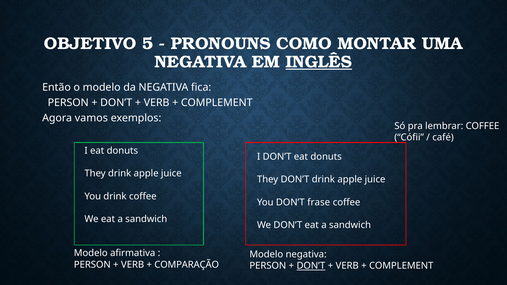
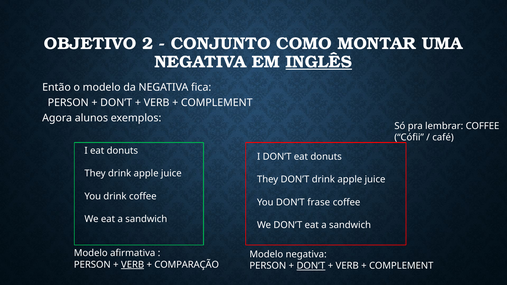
5: 5 -> 2 (148, 44)
PRONOUNS: PRONOUNS -> CONJUNTO (221, 44)
vamos: vamos -> alunos (91, 118)
VERB underline: none -> present (133, 265)
